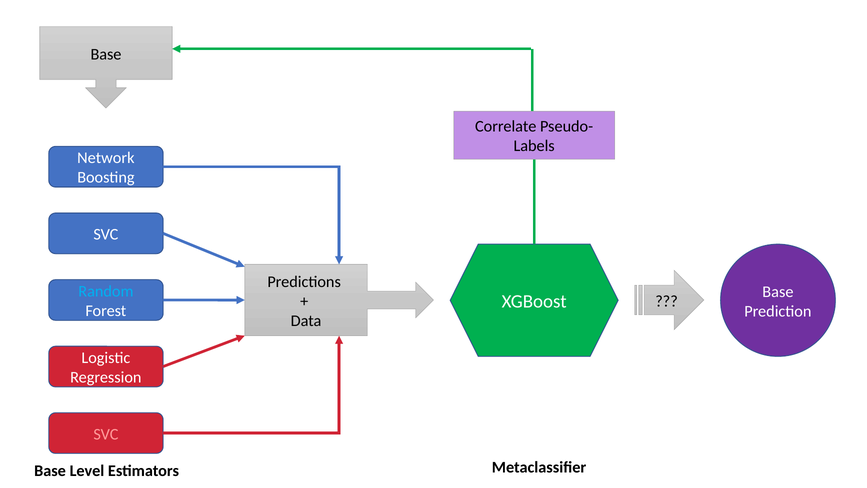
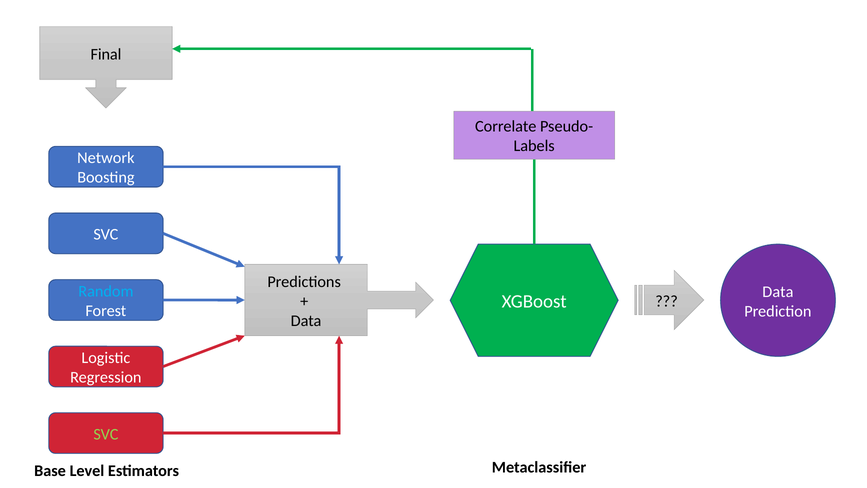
Base: Base -> Final (106, 54)
Base: Base -> Data (778, 291)
SVC colour: pink -> light green (106, 434)
